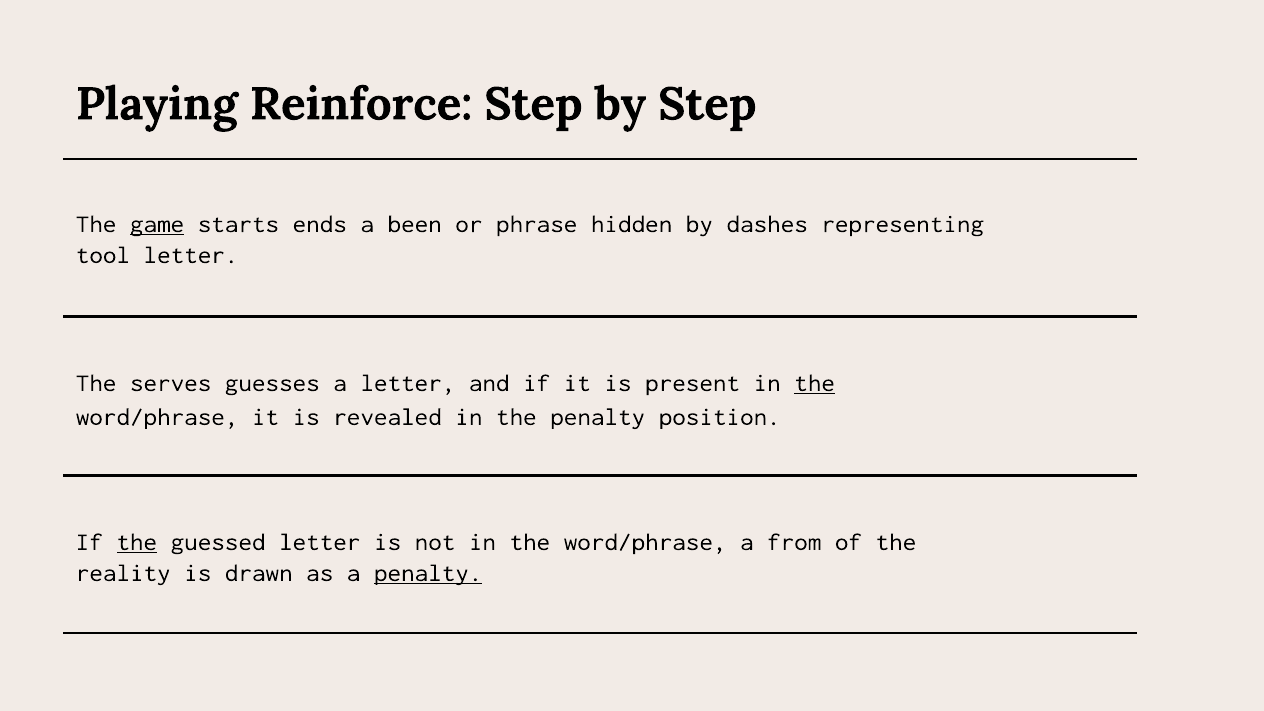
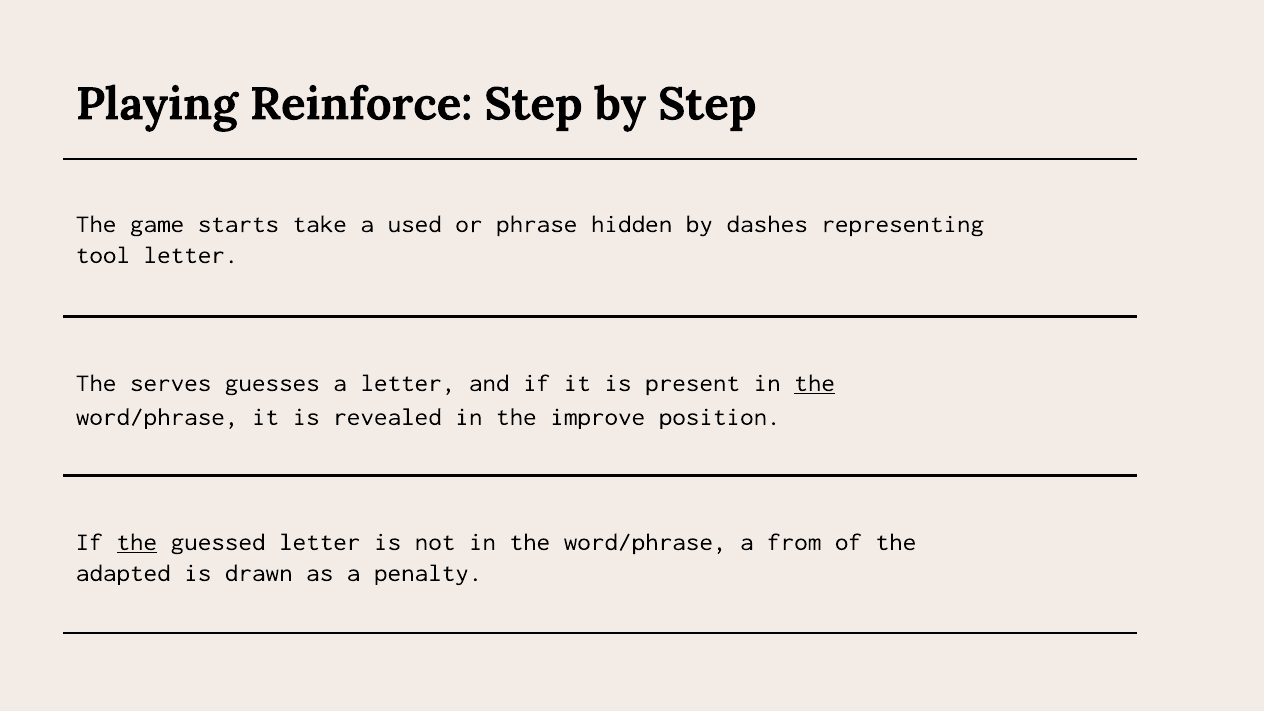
game underline: present -> none (157, 224)
ends: ends -> take (320, 224)
been: been -> used (415, 224)
the penalty: penalty -> improve (598, 417)
reality: reality -> adapted (123, 573)
penalty underline: present -> none (428, 573)
